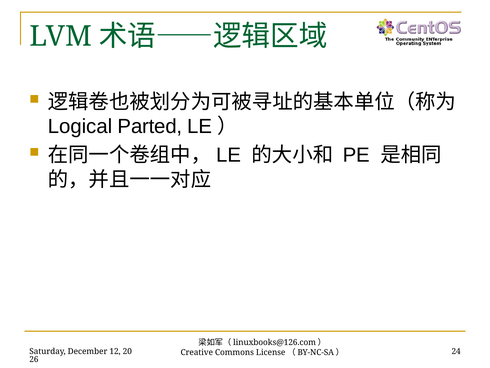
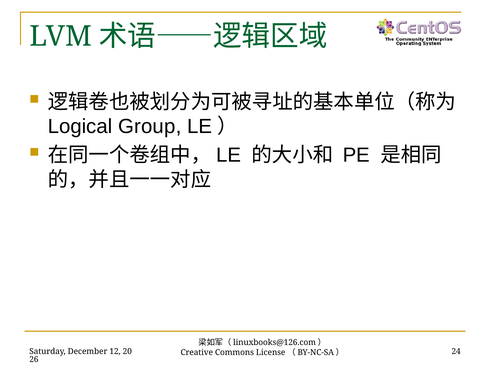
Parted: Parted -> Group (150, 126)
